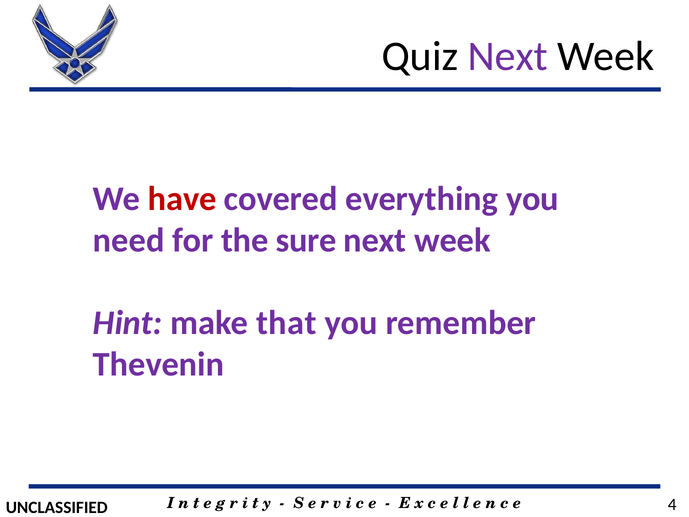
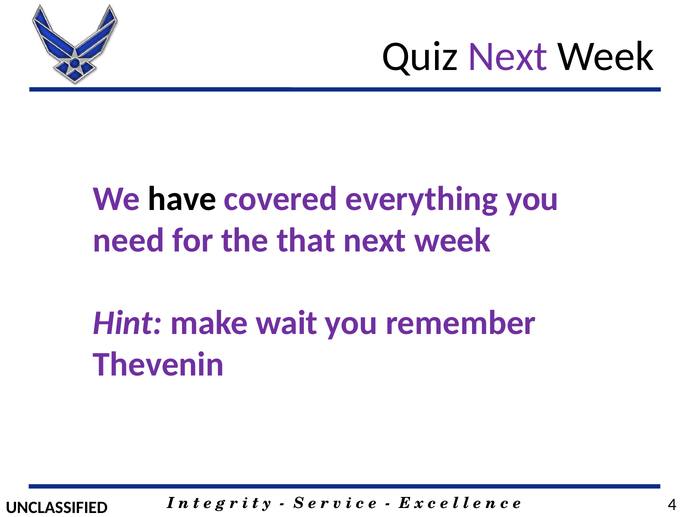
have colour: red -> black (182, 199)
sure: sure -> that (306, 240)
that: that -> wait (287, 323)
